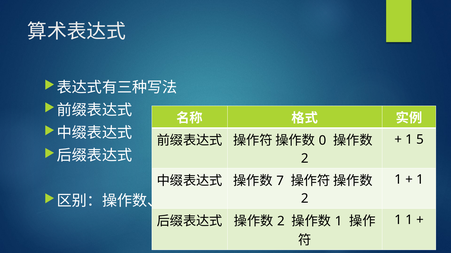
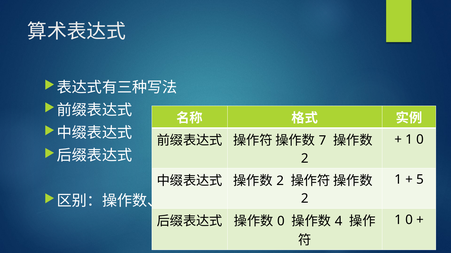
0: 0 -> 7 (322, 141)
5: 5 -> 0 (420, 140)
7: 7 -> 2 (280, 181)
1: 1 -> 5 (420, 180)
2: 2 -> 0 (281, 222)
1: 1 -> 4 (339, 222)
1: 1 -> 0 (409, 220)
